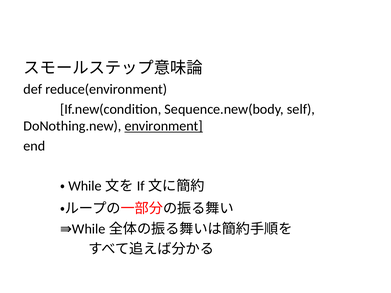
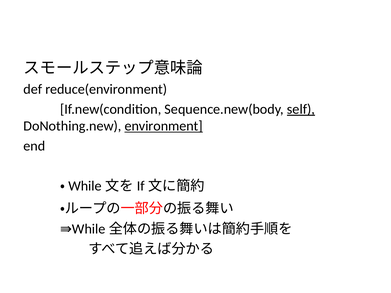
self underline: none -> present (301, 109)
